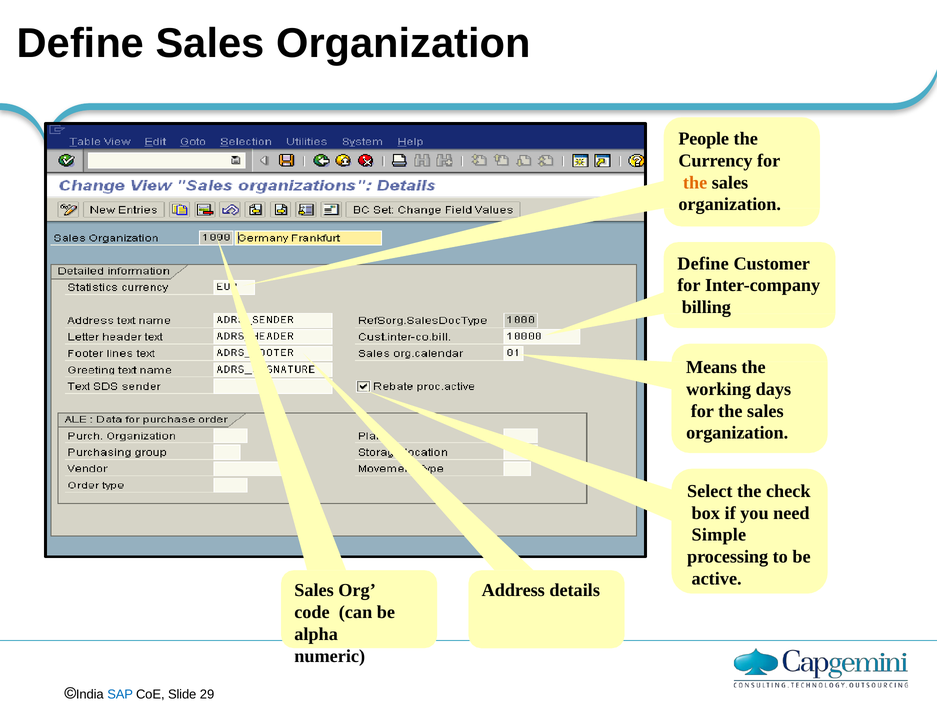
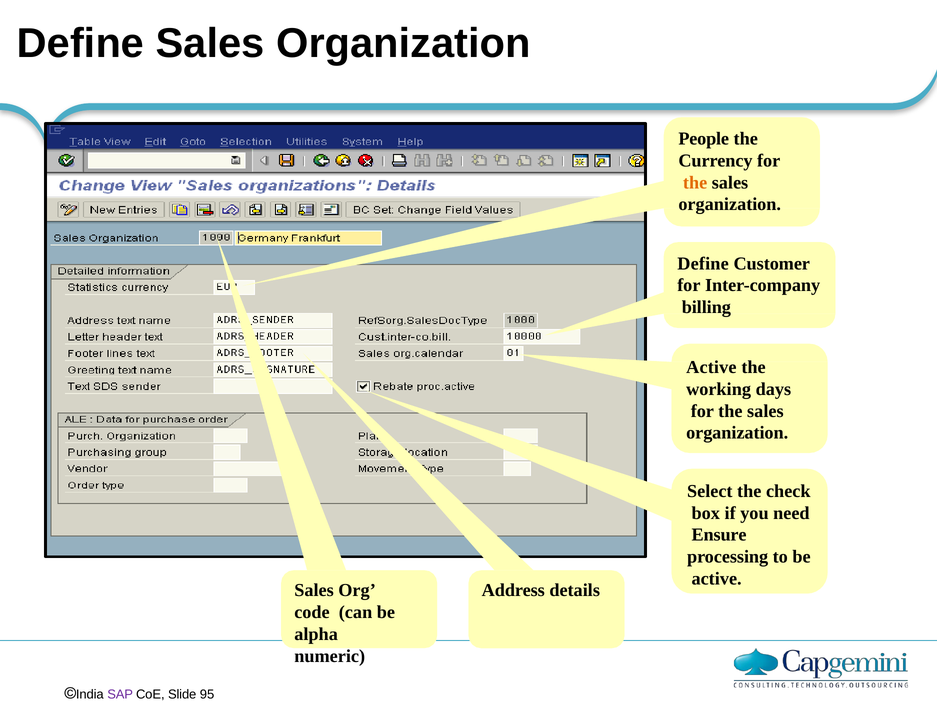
Means: Means -> Active (711, 367)
Simple: Simple -> Ensure (719, 535)
SAP colour: blue -> purple (120, 694)
29: 29 -> 95 (207, 694)
